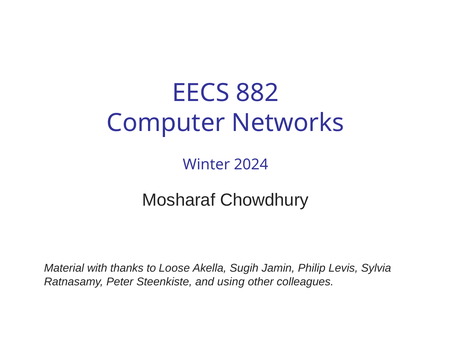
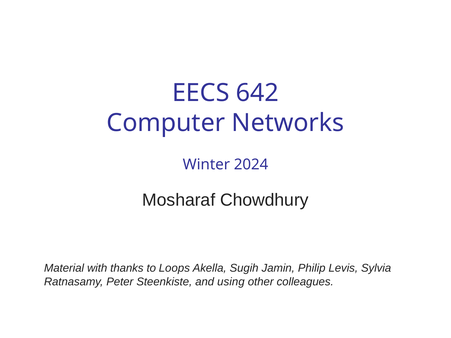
882: 882 -> 642 (257, 93)
Loose: Loose -> Loops (174, 268)
